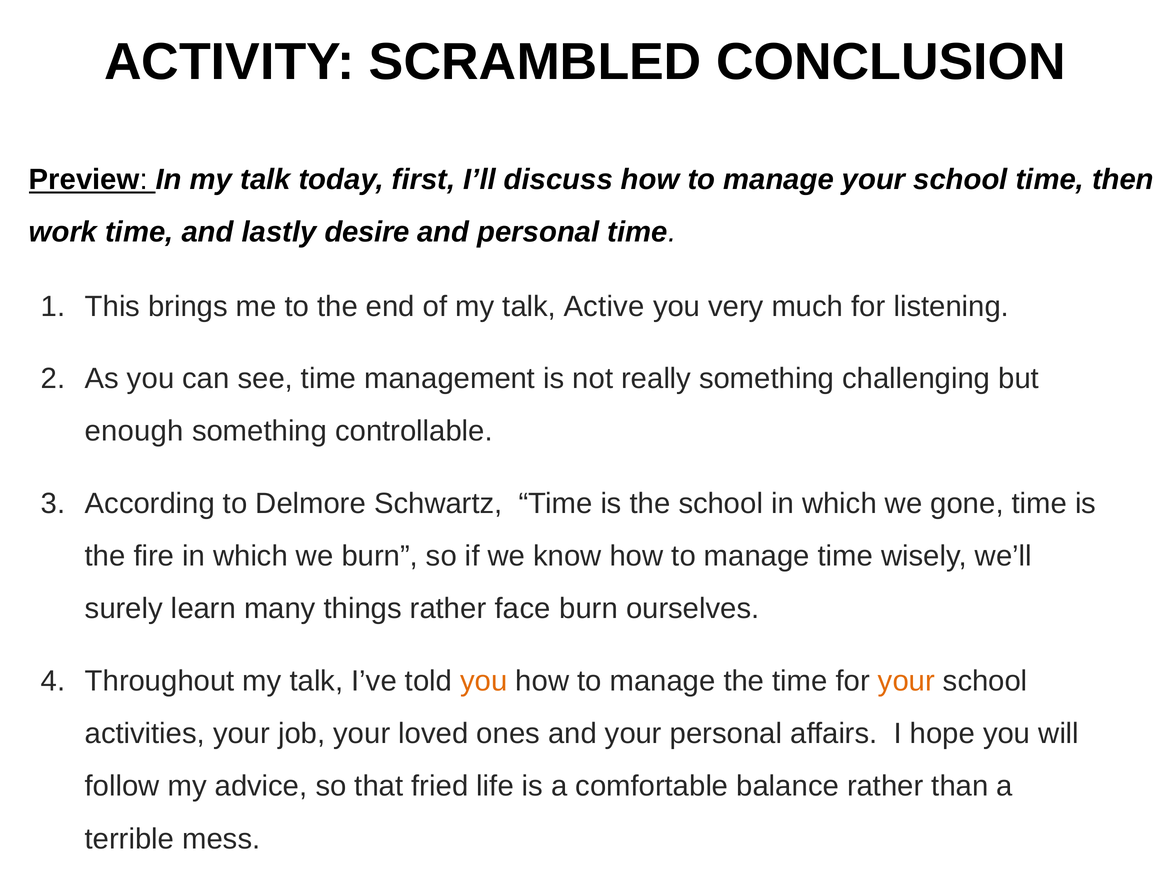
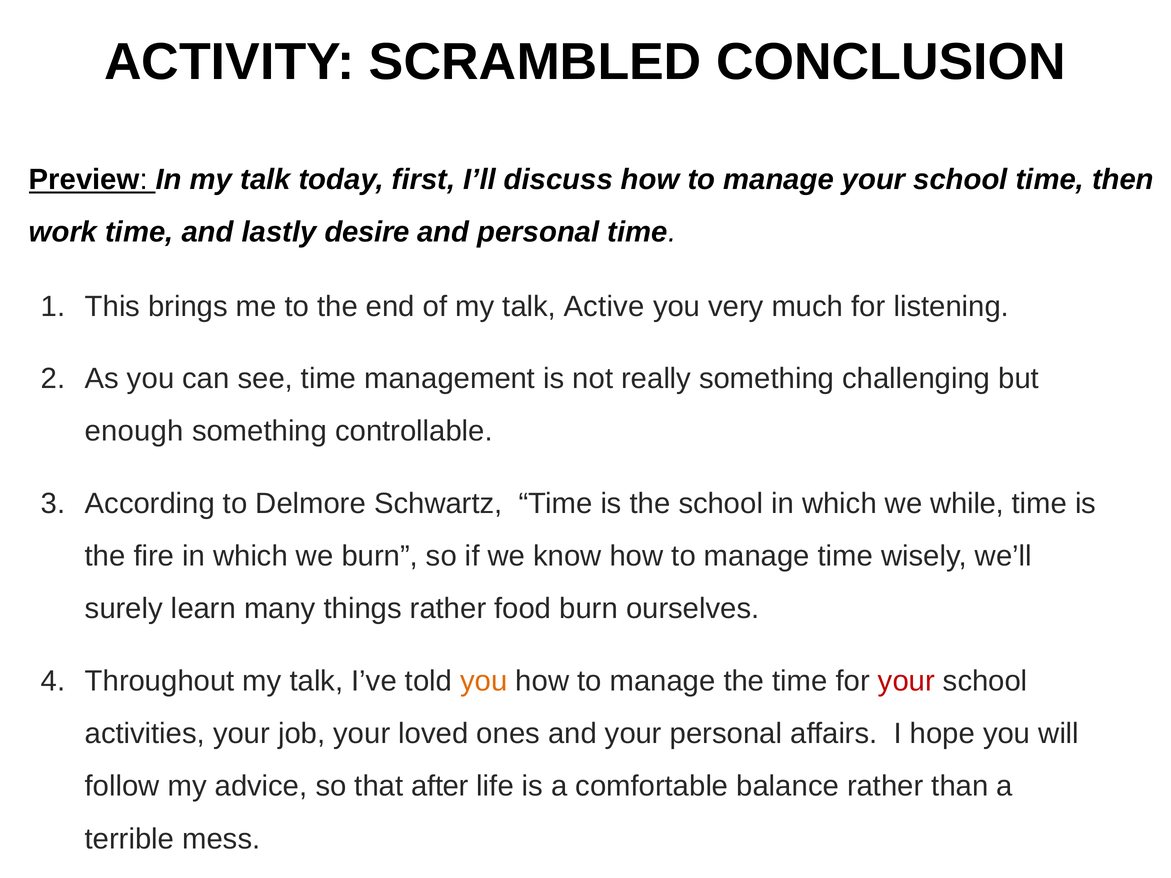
gone: gone -> while (967, 504)
face: face -> food (523, 609)
your colour: orange -> red (906, 681)
fried: fried -> after (440, 787)
